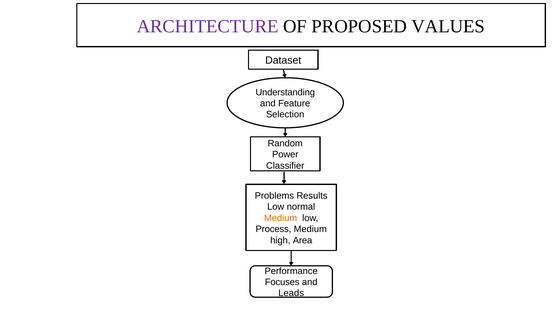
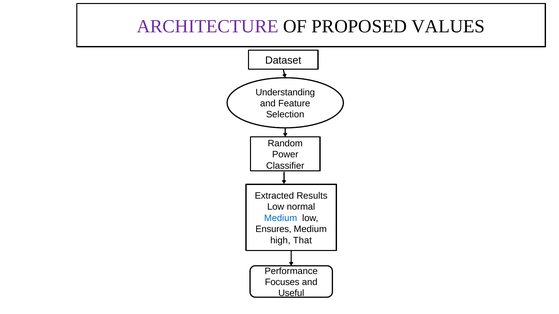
Problems: Problems -> Extracted (274, 196)
Medium colour: orange -> blue (281, 218)
Process: Process -> Ensures (273, 229)
Area: Area -> That (302, 241)
Leads: Leads -> Useful (291, 294)
